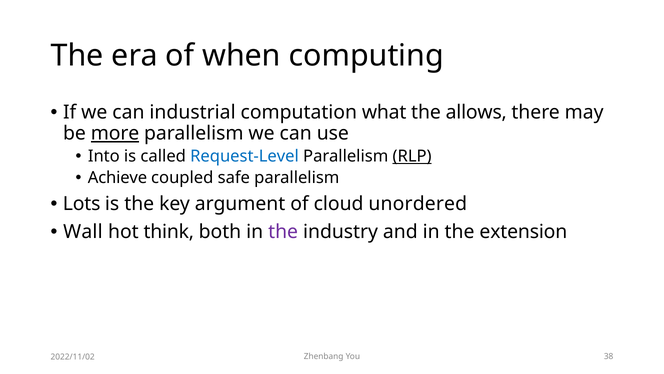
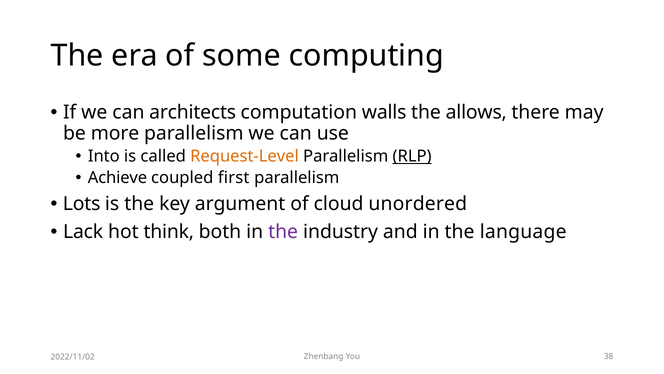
when: when -> some (241, 56)
industrial: industrial -> architects (193, 112)
what: what -> walls (384, 112)
more underline: present -> none (115, 133)
Request-Level colour: blue -> orange (245, 156)
safe: safe -> first (234, 177)
Wall: Wall -> Lack (83, 232)
extension: extension -> language (523, 232)
